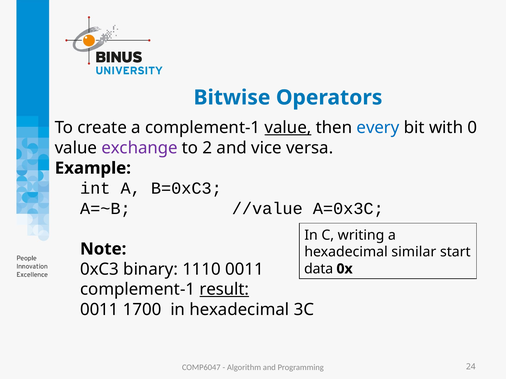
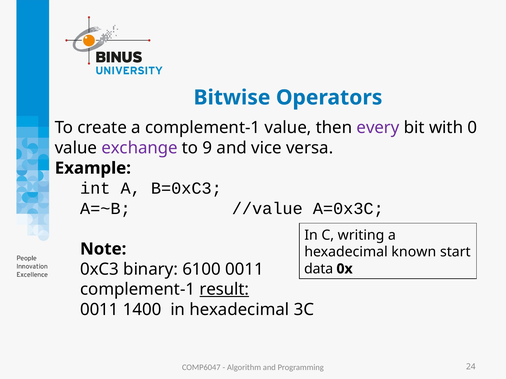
value underline: present -> none (288, 128)
every colour: blue -> purple (378, 128)
2: 2 -> 9 (207, 148)
similar: similar -> known (414, 252)
1110: 1110 -> 6100 (202, 270)
1700: 1700 -> 1400 (142, 310)
